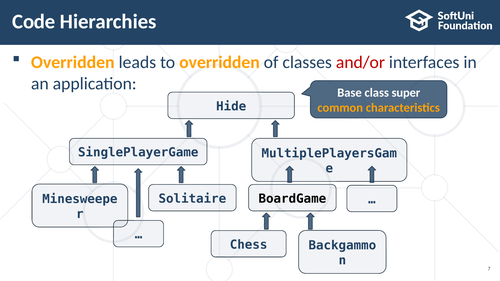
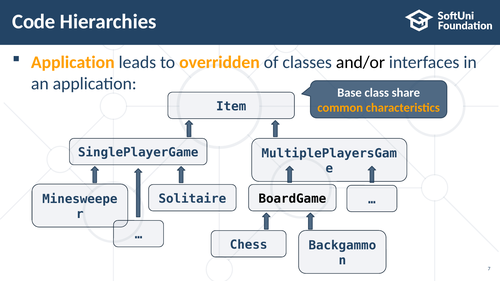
Overridden: Overridden -> Application (73, 62)
and/or colour: red -> black (360, 62)
super: super -> share (406, 93)
Hide: Hide -> Item (231, 106)
